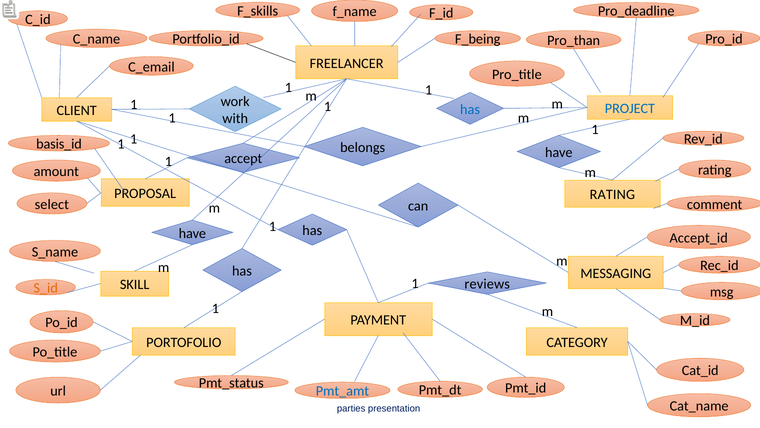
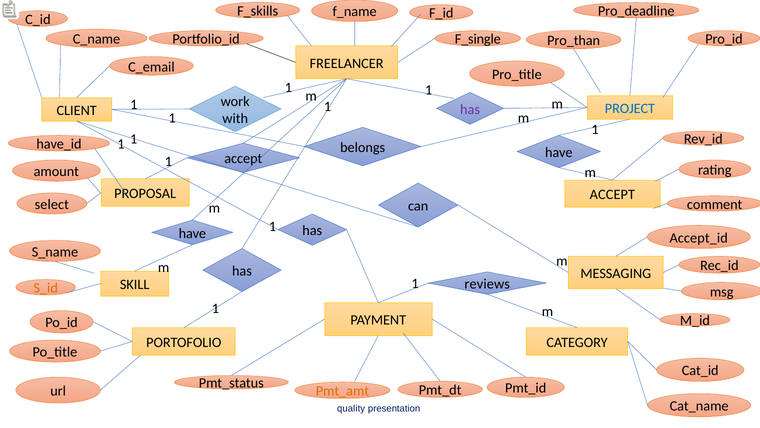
F_being: F_being -> F_single (478, 39)
has colour: blue -> purple (470, 109)
basis_id: basis_id -> have_id (59, 144)
RATING: RATING -> ACCEPT (612, 194)
Pmt_amt colour: blue -> orange (342, 391)
parties: parties -> quality (351, 408)
